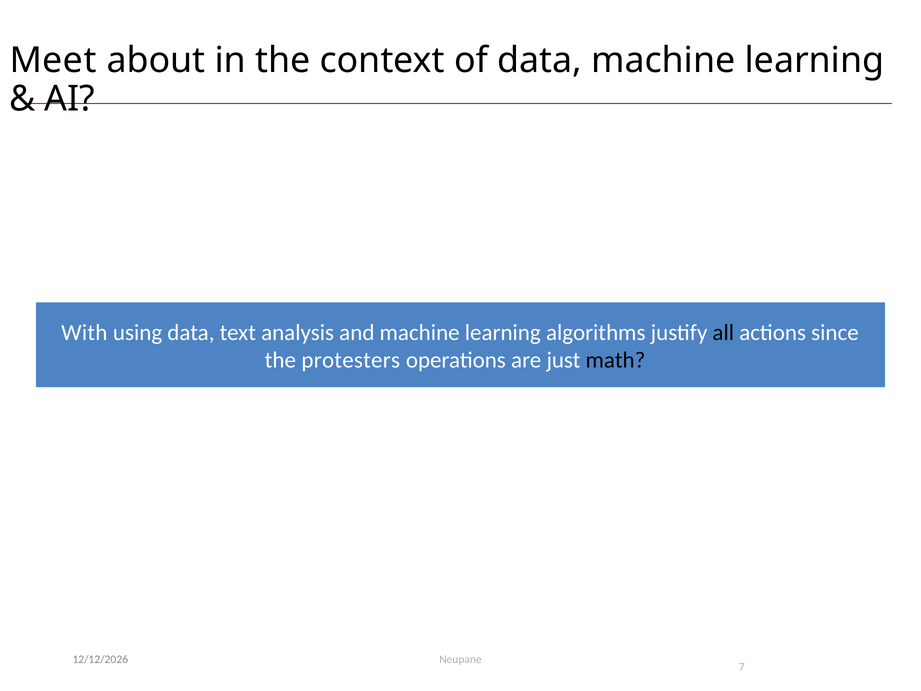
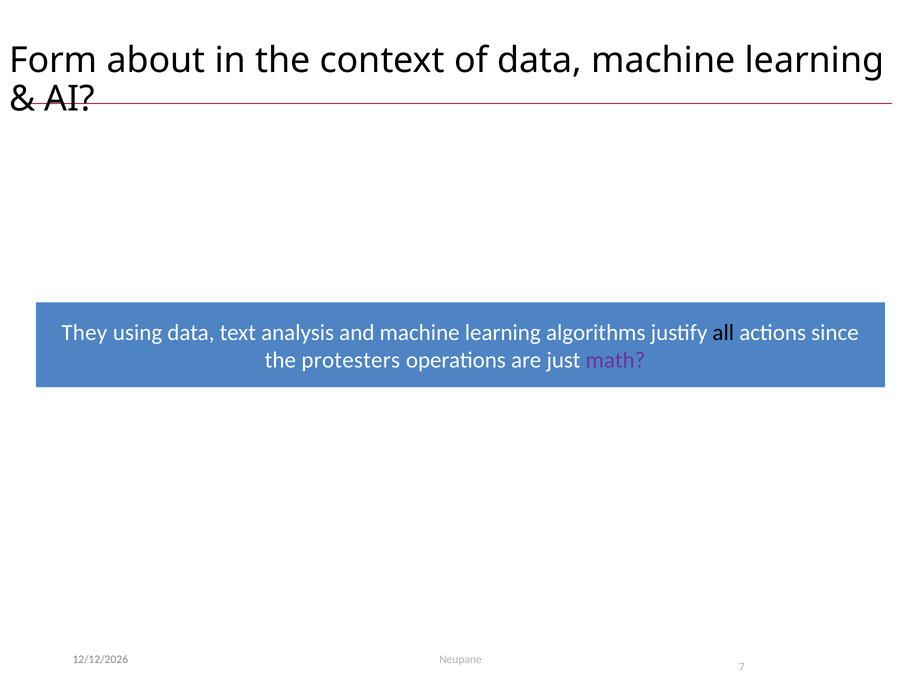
Meet: Meet -> Form (53, 60)
With: With -> They (84, 332)
math colour: black -> purple (615, 360)
